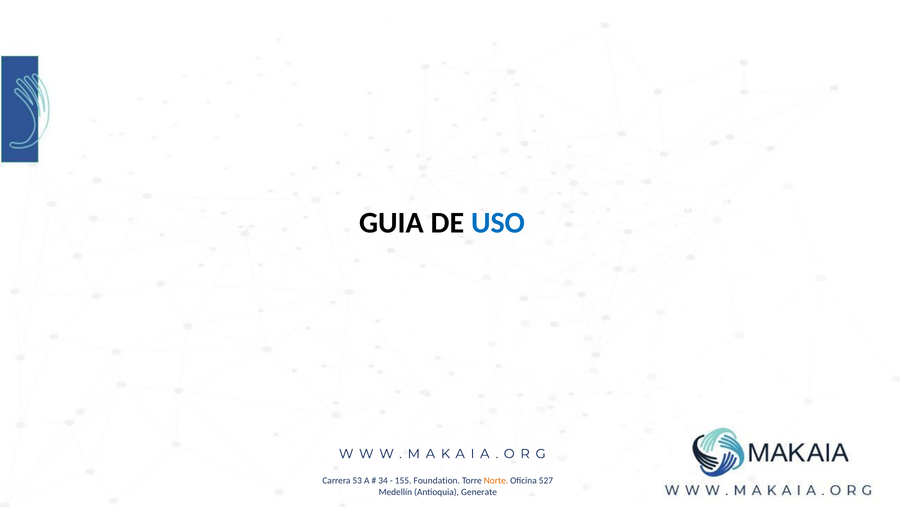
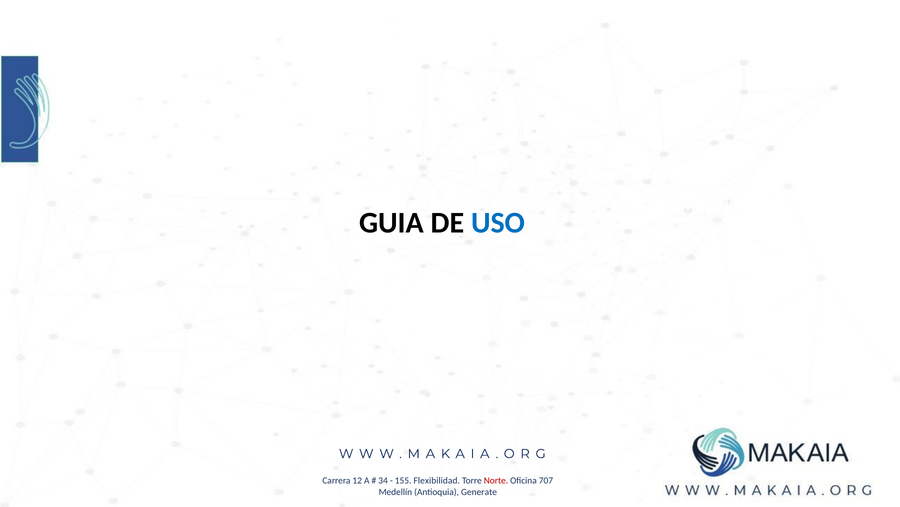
53: 53 -> 12 (357, 480)
Foundation: Foundation -> Flexibilidad (437, 480)
Norte colour: orange -> red (496, 480)
527: 527 -> 707 (546, 480)
